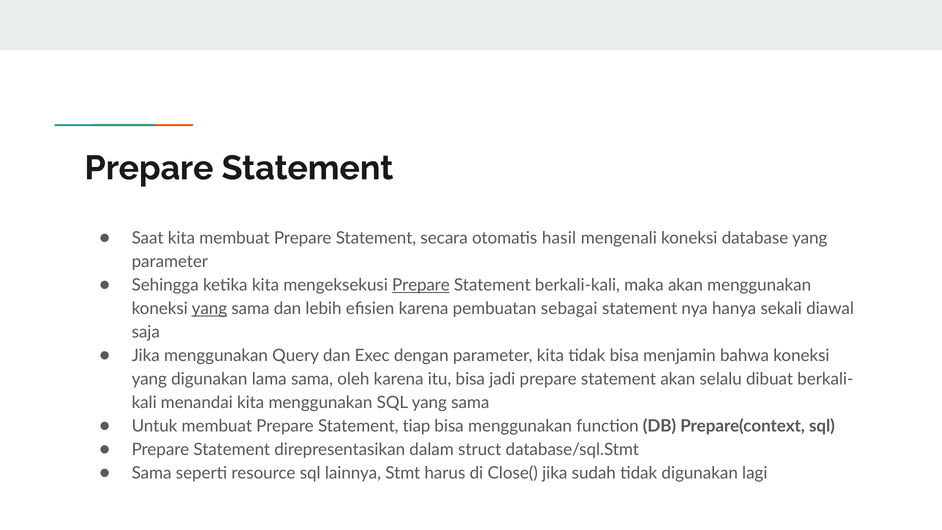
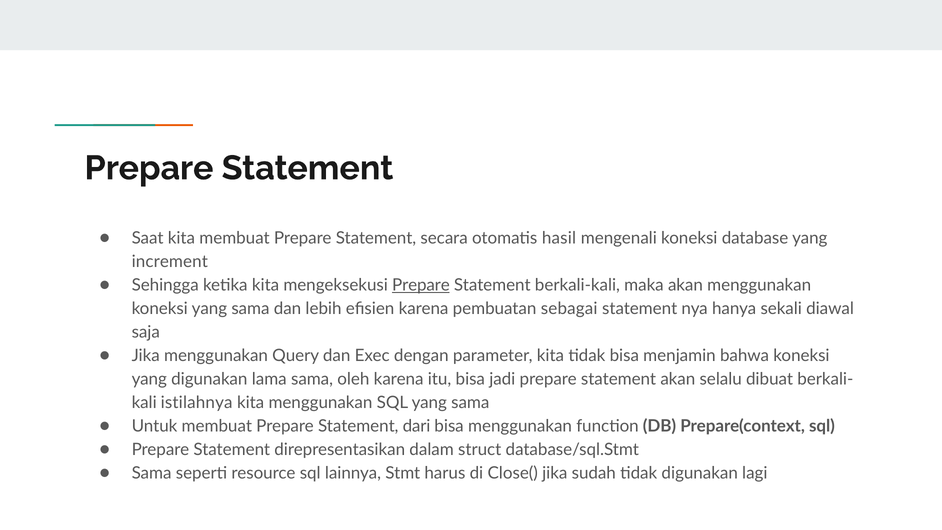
parameter: parameter -> increment (170, 262)
yang underline: present -> none (209, 308)
menandai: menandai -> istilahnya (197, 402)
tiap: tiap -> dari (417, 426)
